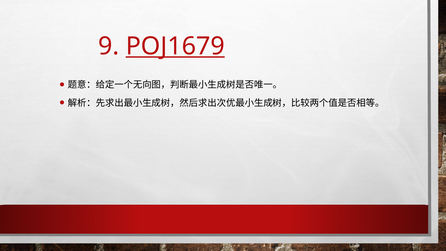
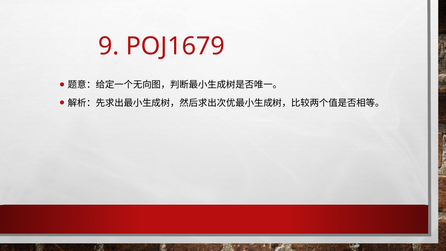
POJ1679 underline: present -> none (175, 46)
